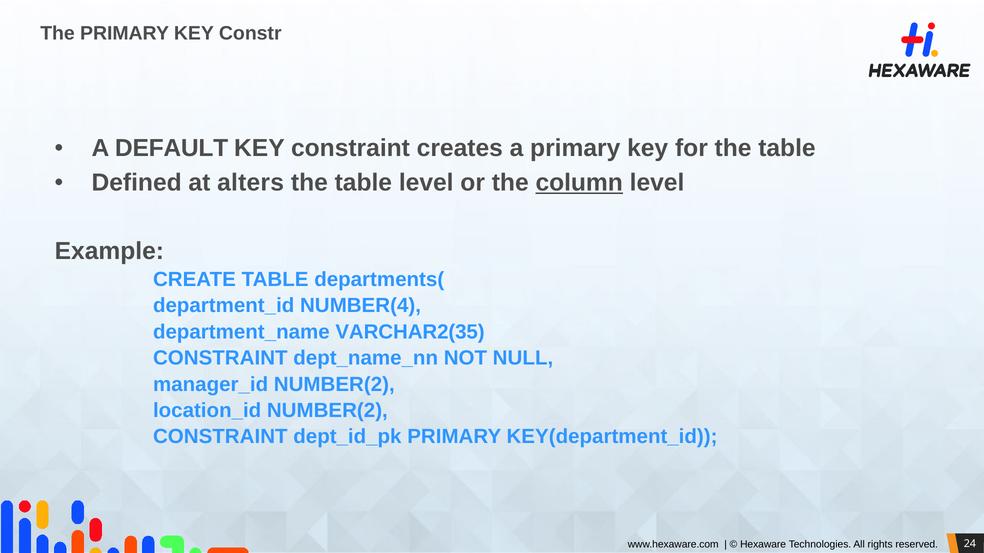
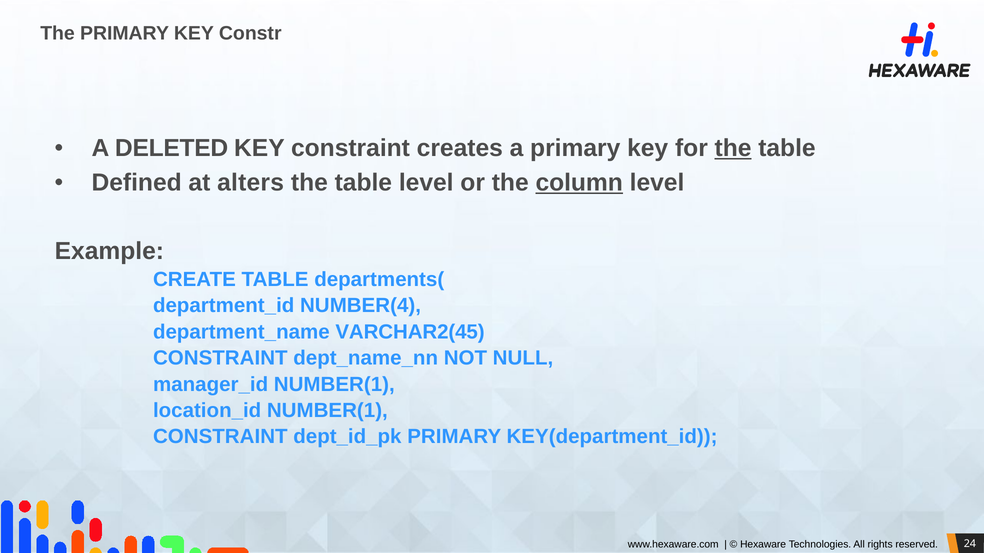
DEFAULT: DEFAULT -> DELETED (172, 148)
the underline: none -> present (733, 148)
VARCHAR2(35: VARCHAR2(35 -> VARCHAR2(45 (410, 332)
manager_id NUMBER(2: NUMBER(2 -> NUMBER(1 (334, 385)
location_id NUMBER(2: NUMBER(2 -> NUMBER(1 (327, 411)
